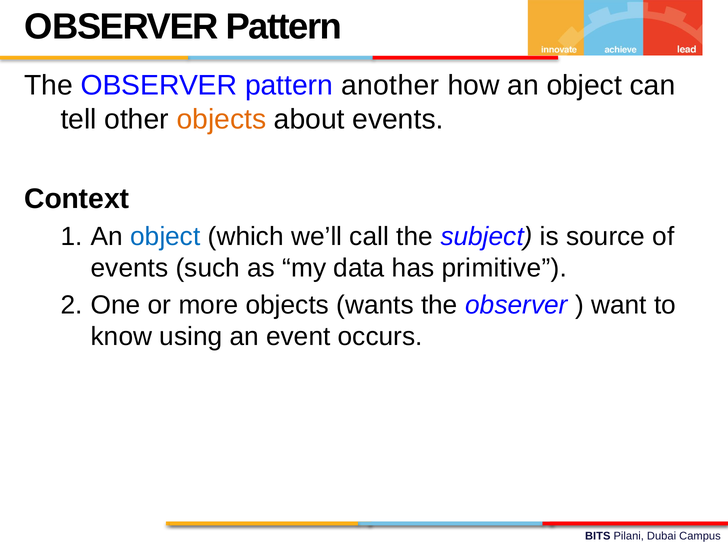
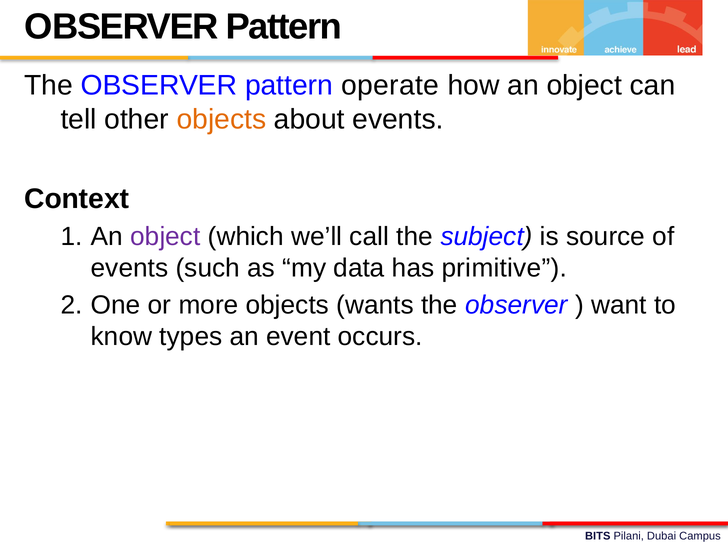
another: another -> operate (390, 85)
object colour: blue -> purple (165, 237)
using: using -> types (191, 336)
